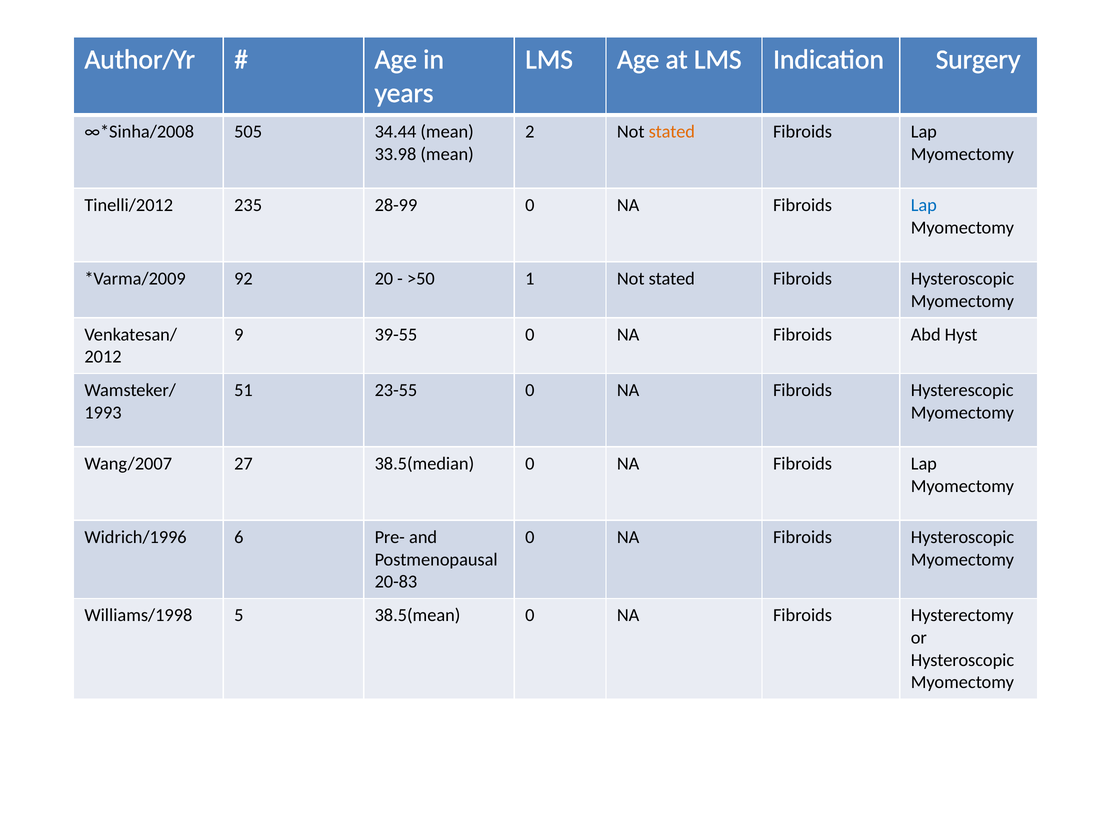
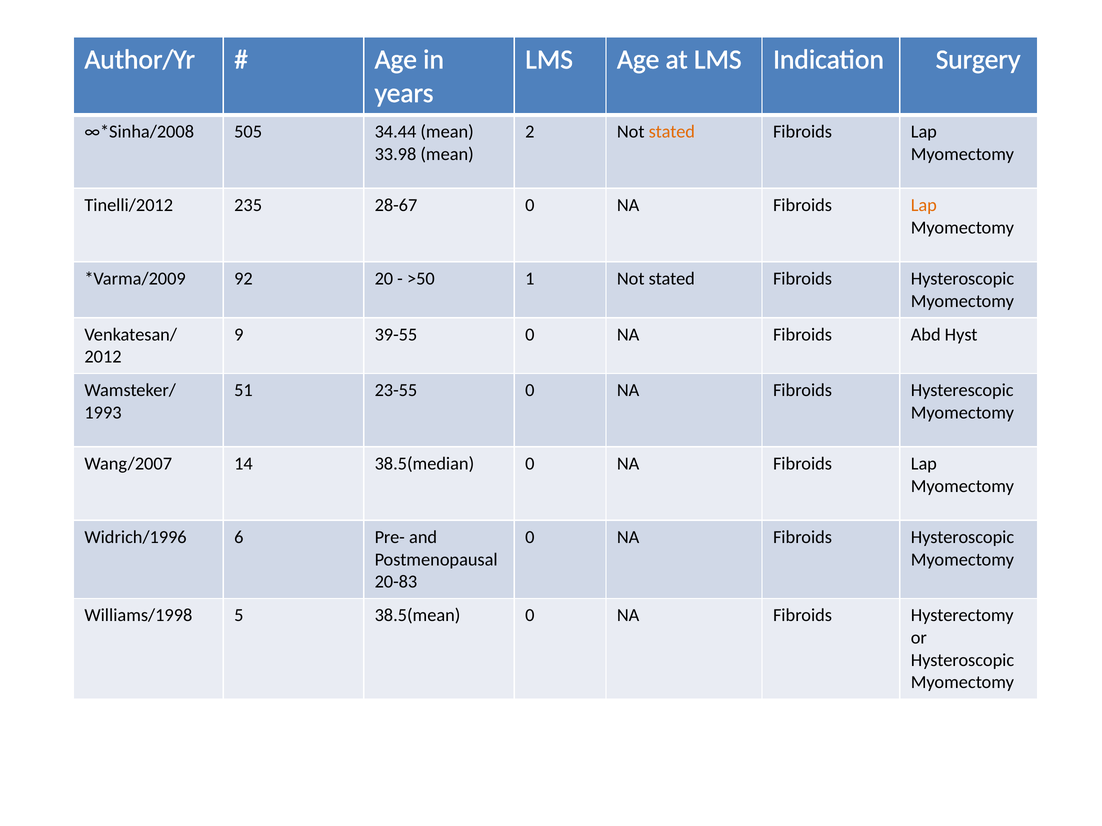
28-99: 28-99 -> 28-67 (396, 205)
Lap colour: blue -> orange (924, 205)
27: 27 -> 14 (244, 464)
